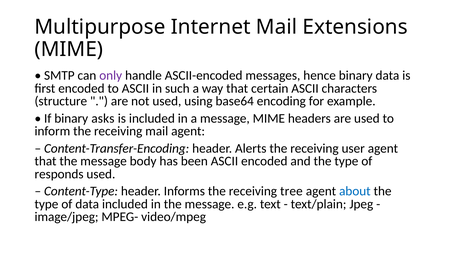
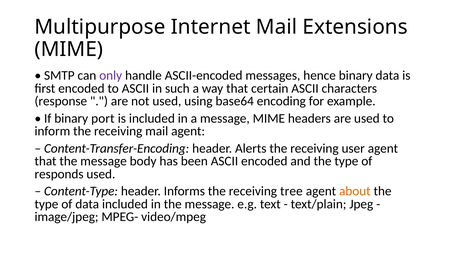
structure: structure -> response (61, 101)
asks: asks -> port (103, 118)
about colour: blue -> orange (355, 191)
